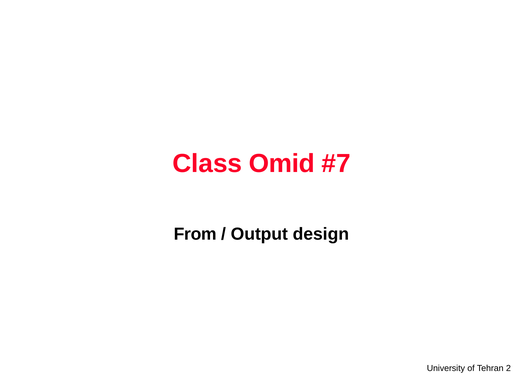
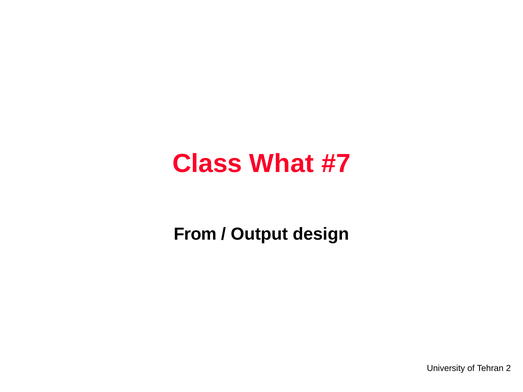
Omid: Omid -> What (282, 164)
